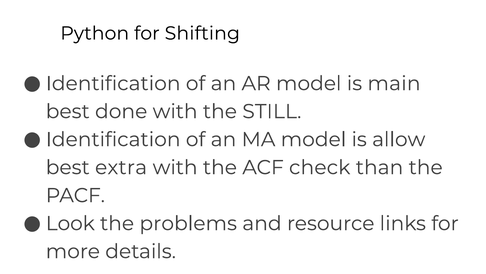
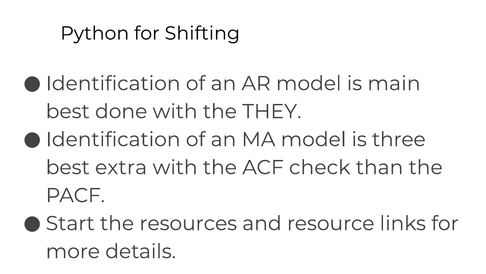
STILL: STILL -> THEY (272, 111)
allow: allow -> three (399, 139)
Look: Look -> Start (70, 223)
problems: problems -> resources (188, 223)
